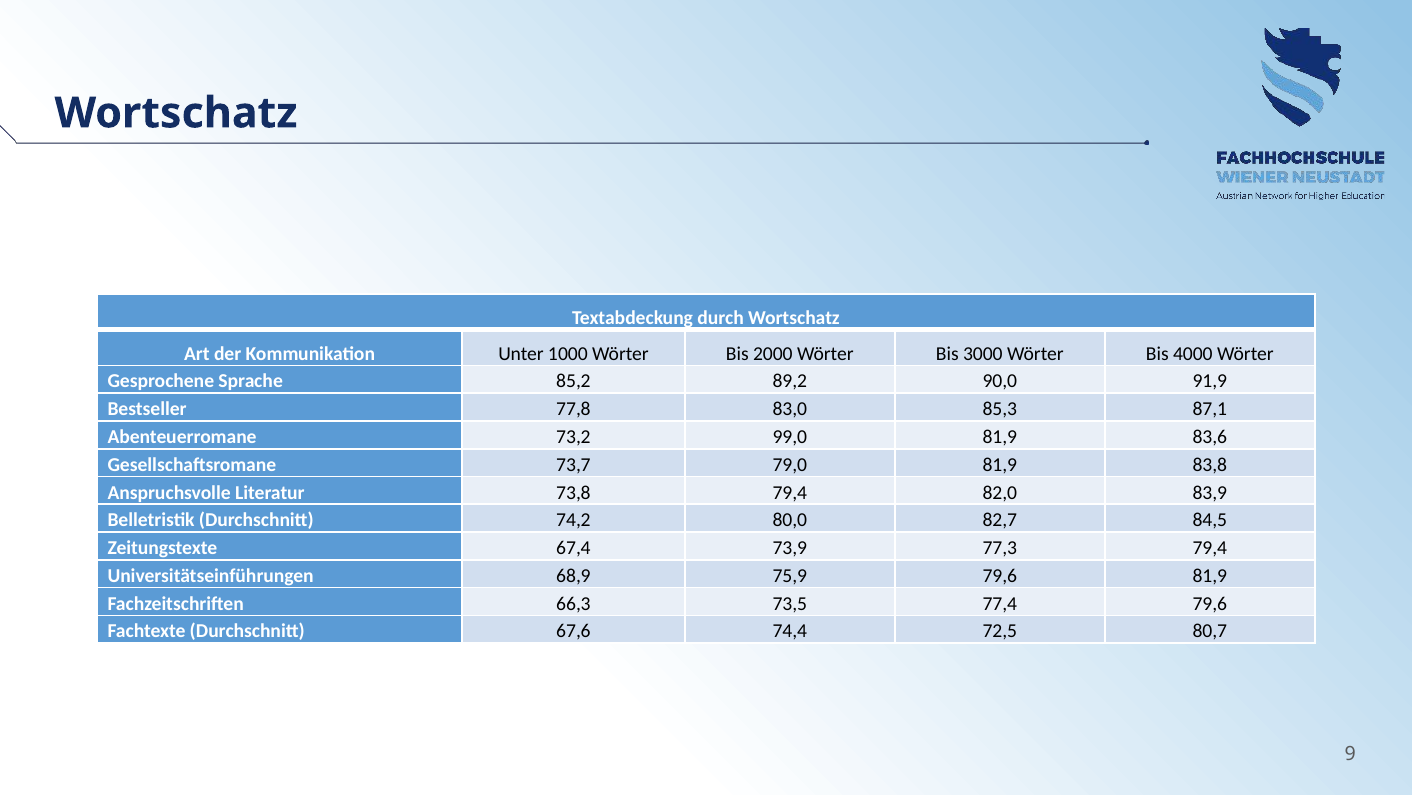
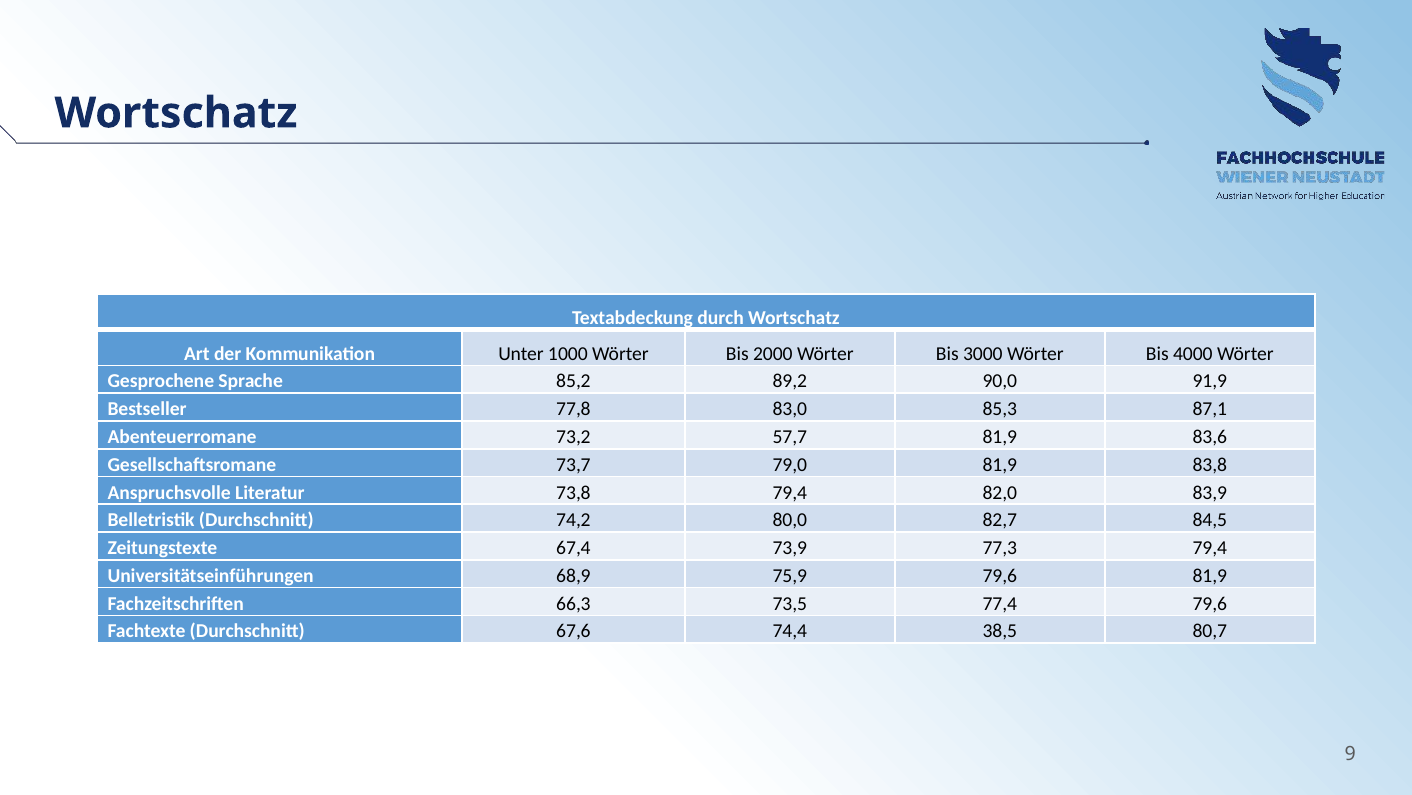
99,0: 99,0 -> 57,7 (790, 437)
72,5: 72,5 -> 38,5 (1000, 631)
